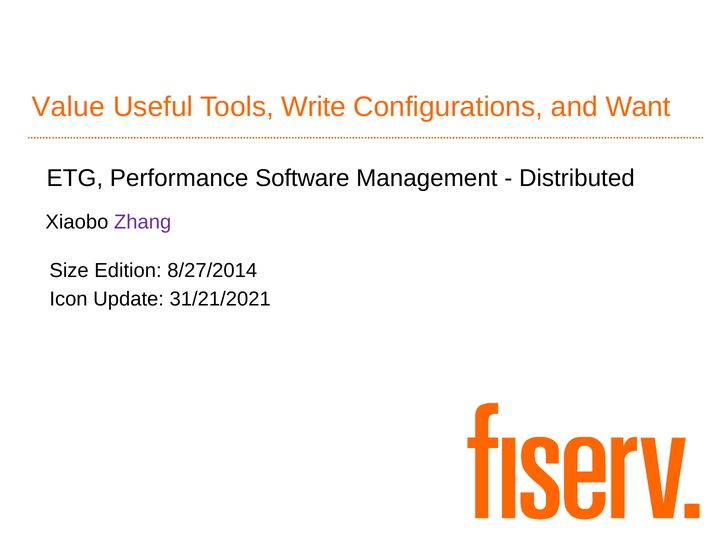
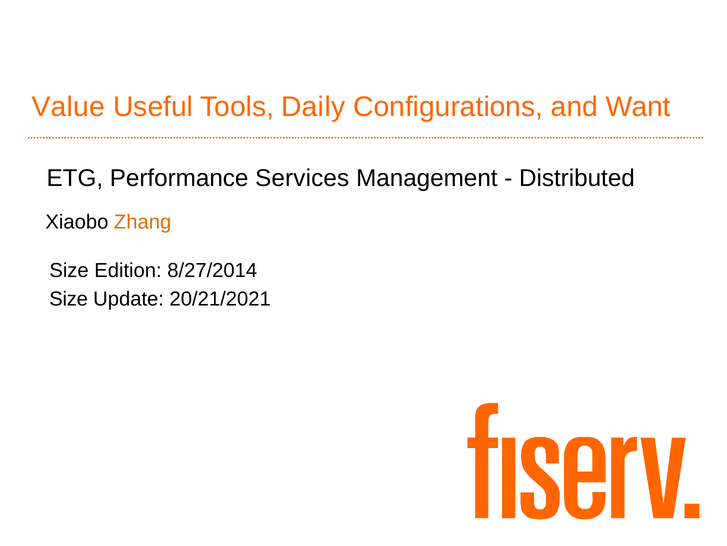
Write: Write -> Daily (313, 107)
Software: Software -> Services (302, 178)
Zhang colour: purple -> orange (143, 222)
Icon: Icon -> Size (69, 298)
31/21/2021: 31/21/2021 -> 20/21/2021 (220, 298)
